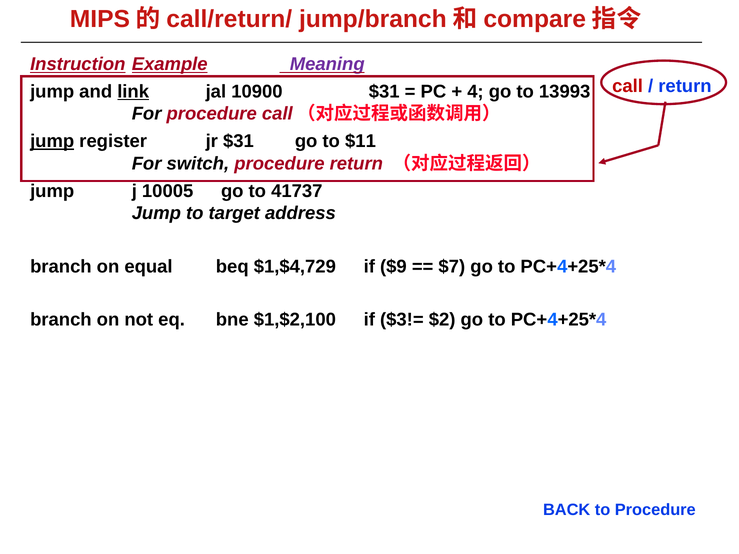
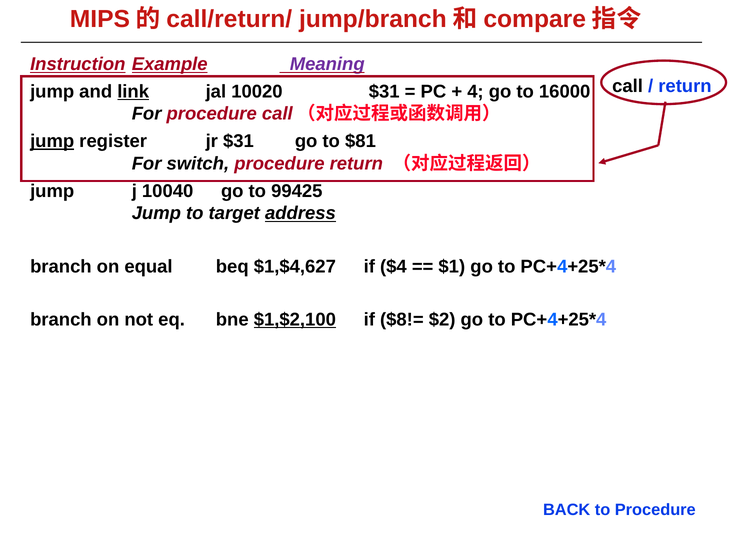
call colour: red -> black (628, 86)
10900: 10900 -> 10020 (257, 92)
13993: 13993 -> 16000 (565, 92)
$11: $11 -> $81 (360, 141)
10005: 10005 -> 10040 (168, 191)
41737: 41737 -> 99425 (297, 191)
address underline: none -> present (300, 213)
$1,$4,729: $1,$4,729 -> $1,$4,627 (295, 267)
$9: $9 -> $4 (393, 267)
$7: $7 -> $1 (452, 267)
$1,$2,100 underline: none -> present (295, 320)
$3!=: $3!= -> $8!= (402, 320)
